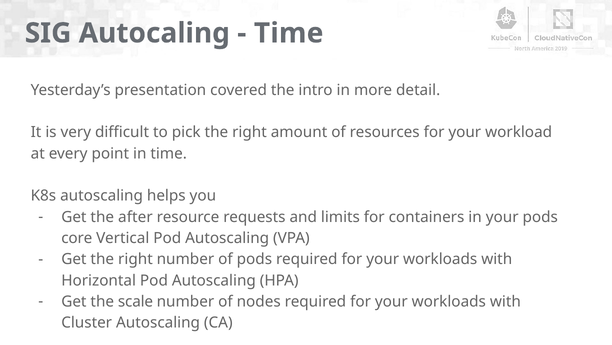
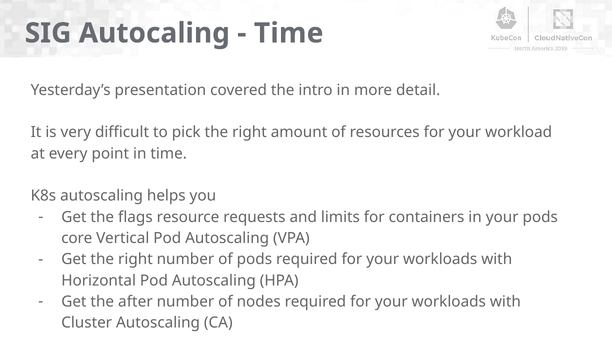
after: after -> flags (135, 217)
scale: scale -> after (135, 301)
